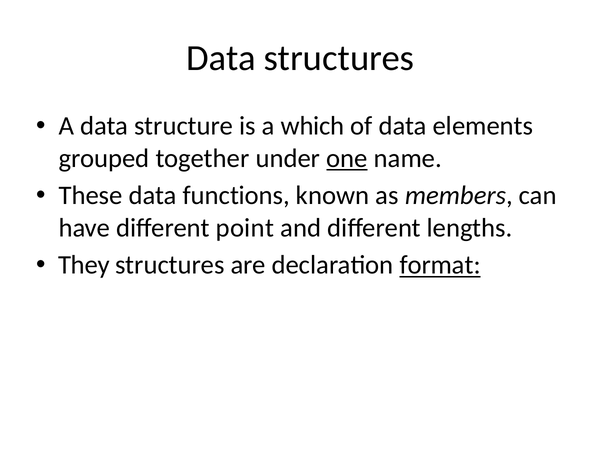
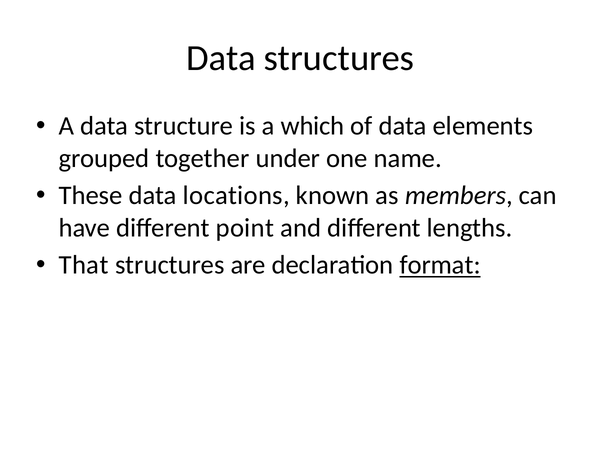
one underline: present -> none (347, 158)
functions: functions -> locations (236, 196)
They: They -> That (84, 265)
